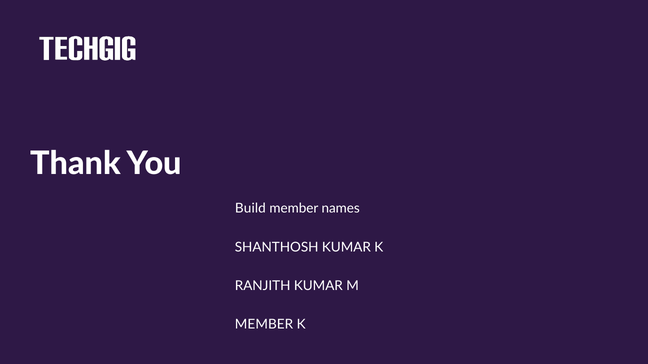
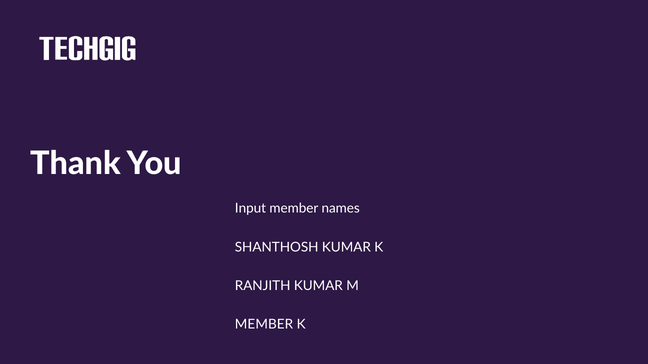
Build: Build -> Input (250, 209)
